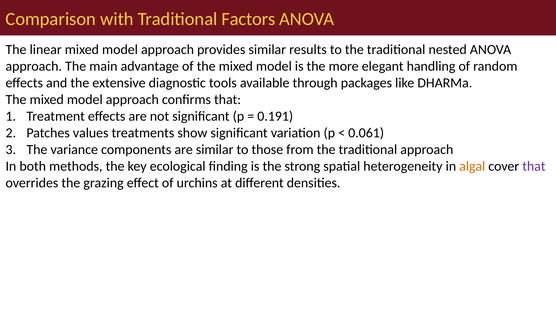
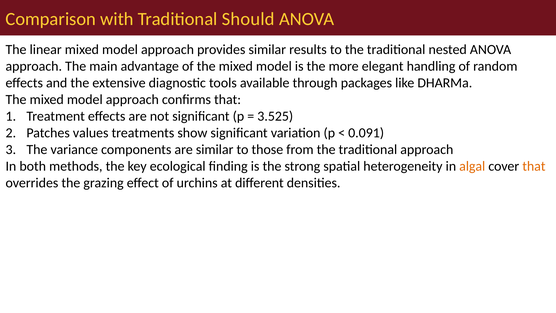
Factors: Factors -> Should (248, 19)
0.191: 0.191 -> 3.525 (275, 116)
0.061: 0.061 -> 0.091 (366, 133)
that colour: purple -> orange (534, 166)
